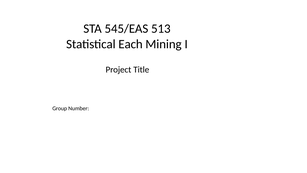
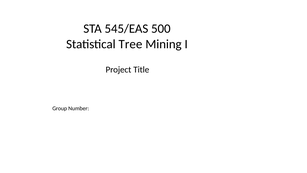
513: 513 -> 500 (161, 29)
Each: Each -> Tree (130, 44)
